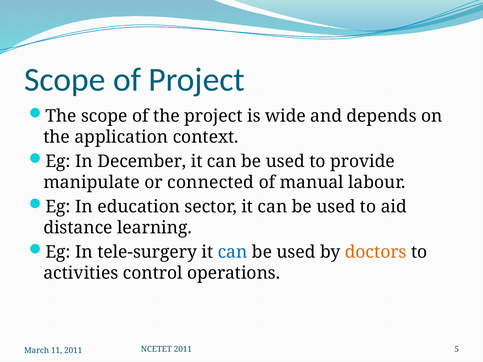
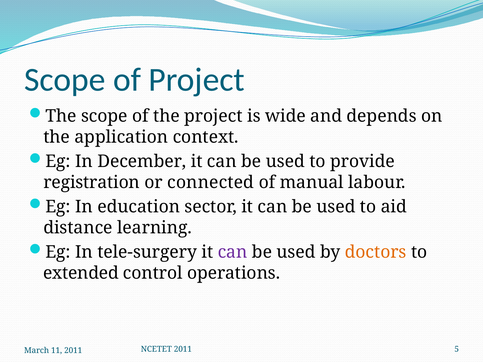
manipulate: manipulate -> registration (92, 183)
can colour: blue -> purple (233, 252)
activities: activities -> extended (81, 273)
